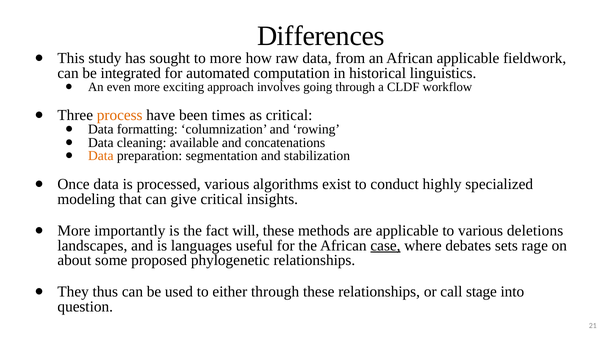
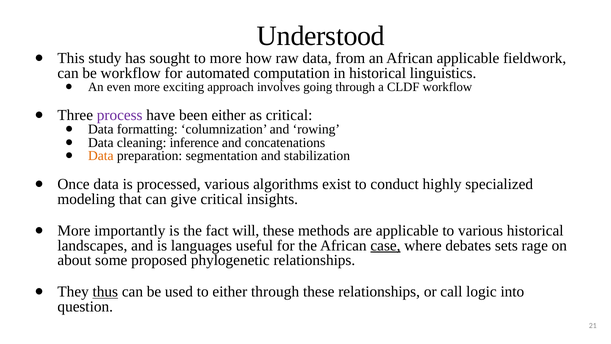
Differences: Differences -> Understood (321, 36)
be integrated: integrated -> workflow (131, 73)
process colour: orange -> purple (120, 115)
been times: times -> either (229, 115)
available: available -> inference (194, 142)
various deletions: deletions -> historical (535, 230)
thus underline: none -> present (105, 291)
stage: stage -> logic (481, 291)
